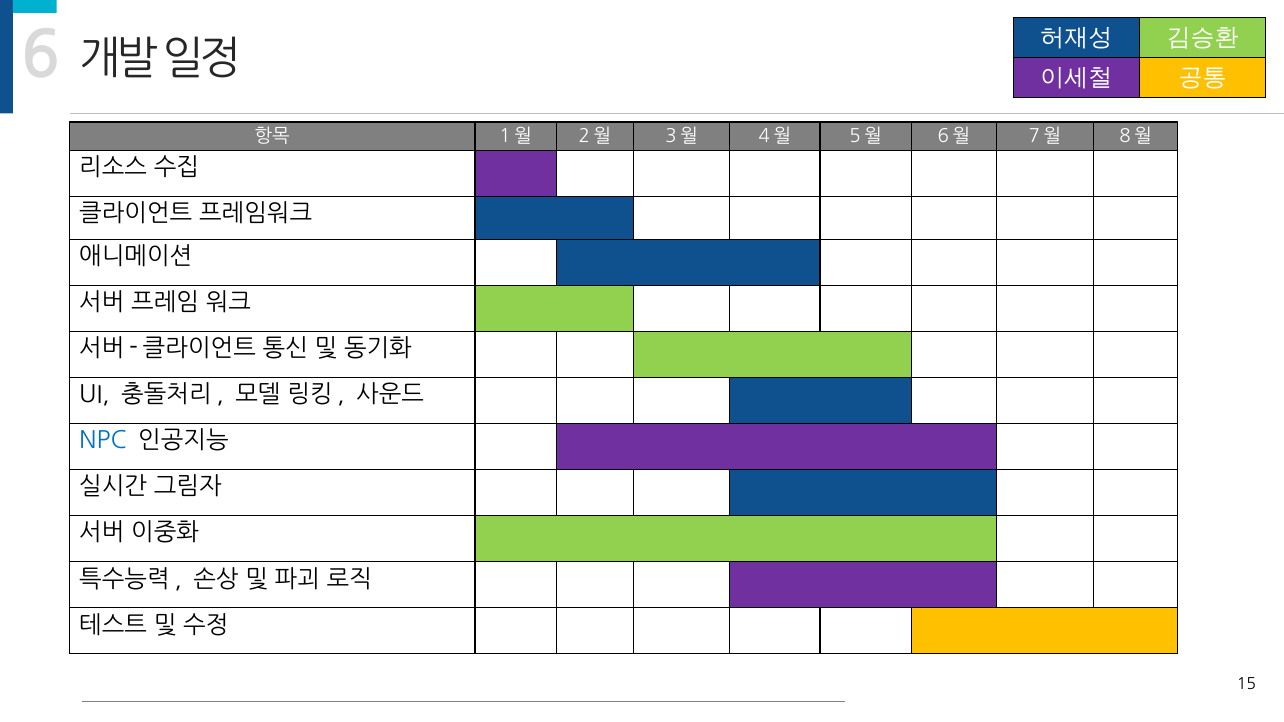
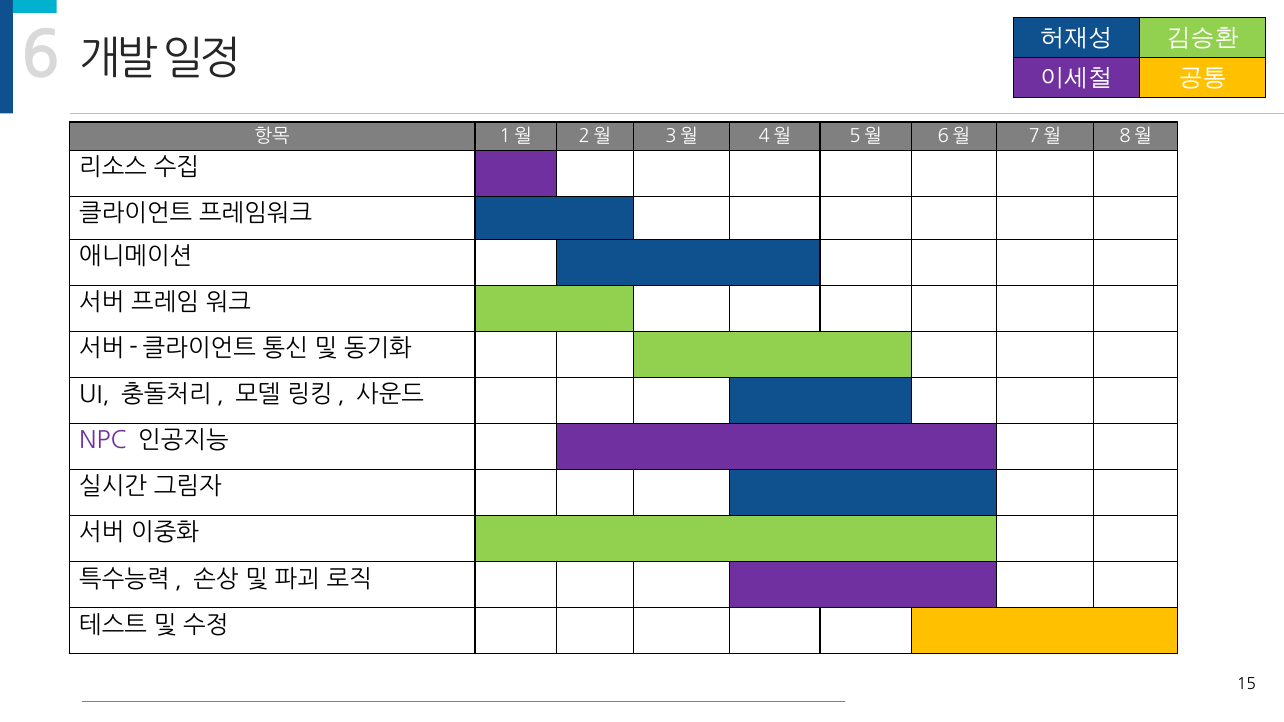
NPC colour: blue -> purple (103, 441)
